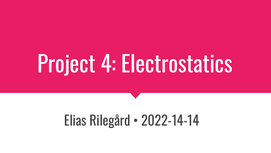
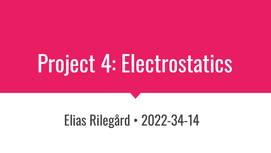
2022-14-14: 2022-14-14 -> 2022-34-14 (170, 121)
